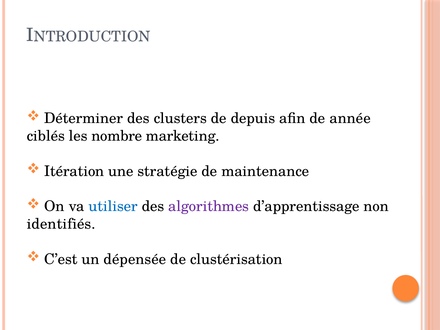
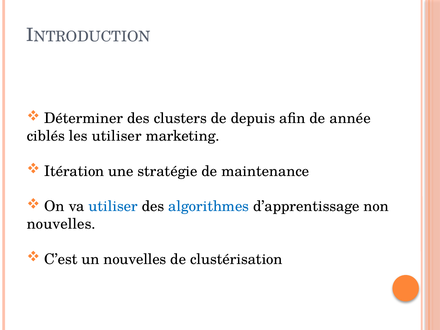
les nombre: nombre -> utiliser (117, 136)
algorithmes colour: purple -> blue (209, 206)
identifiés: identifiés -> nouvelles (61, 224)
un dépensée: dépensée -> nouvelles (135, 259)
